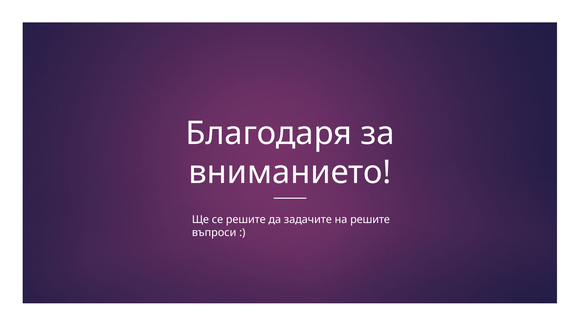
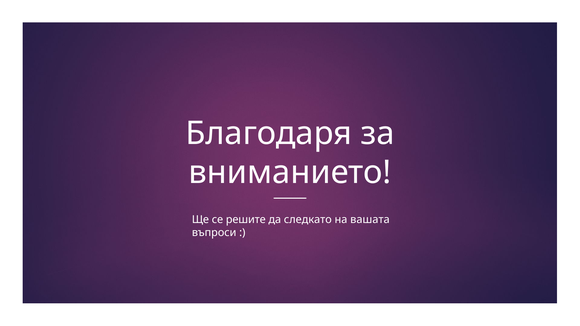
задачите: задачите -> следкато (308, 220)
на решите: решите -> вашата (370, 220)
